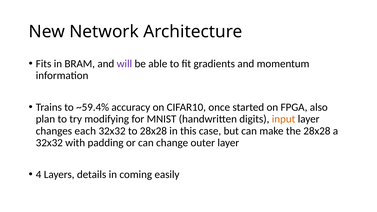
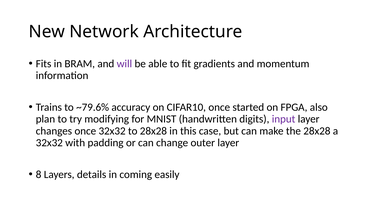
~59.4%: ~59.4% -> ~79.6% (93, 107)
input colour: orange -> purple (284, 119)
changes each: each -> once (85, 131)
4: 4 -> 8 (39, 174)
